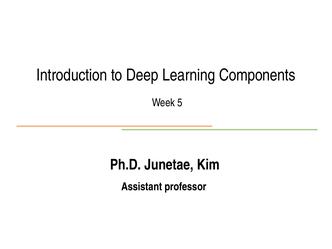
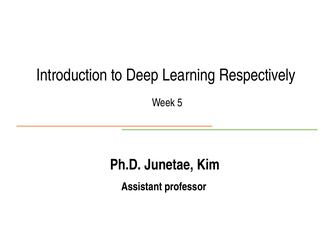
Components: Components -> Respectively (257, 75)
